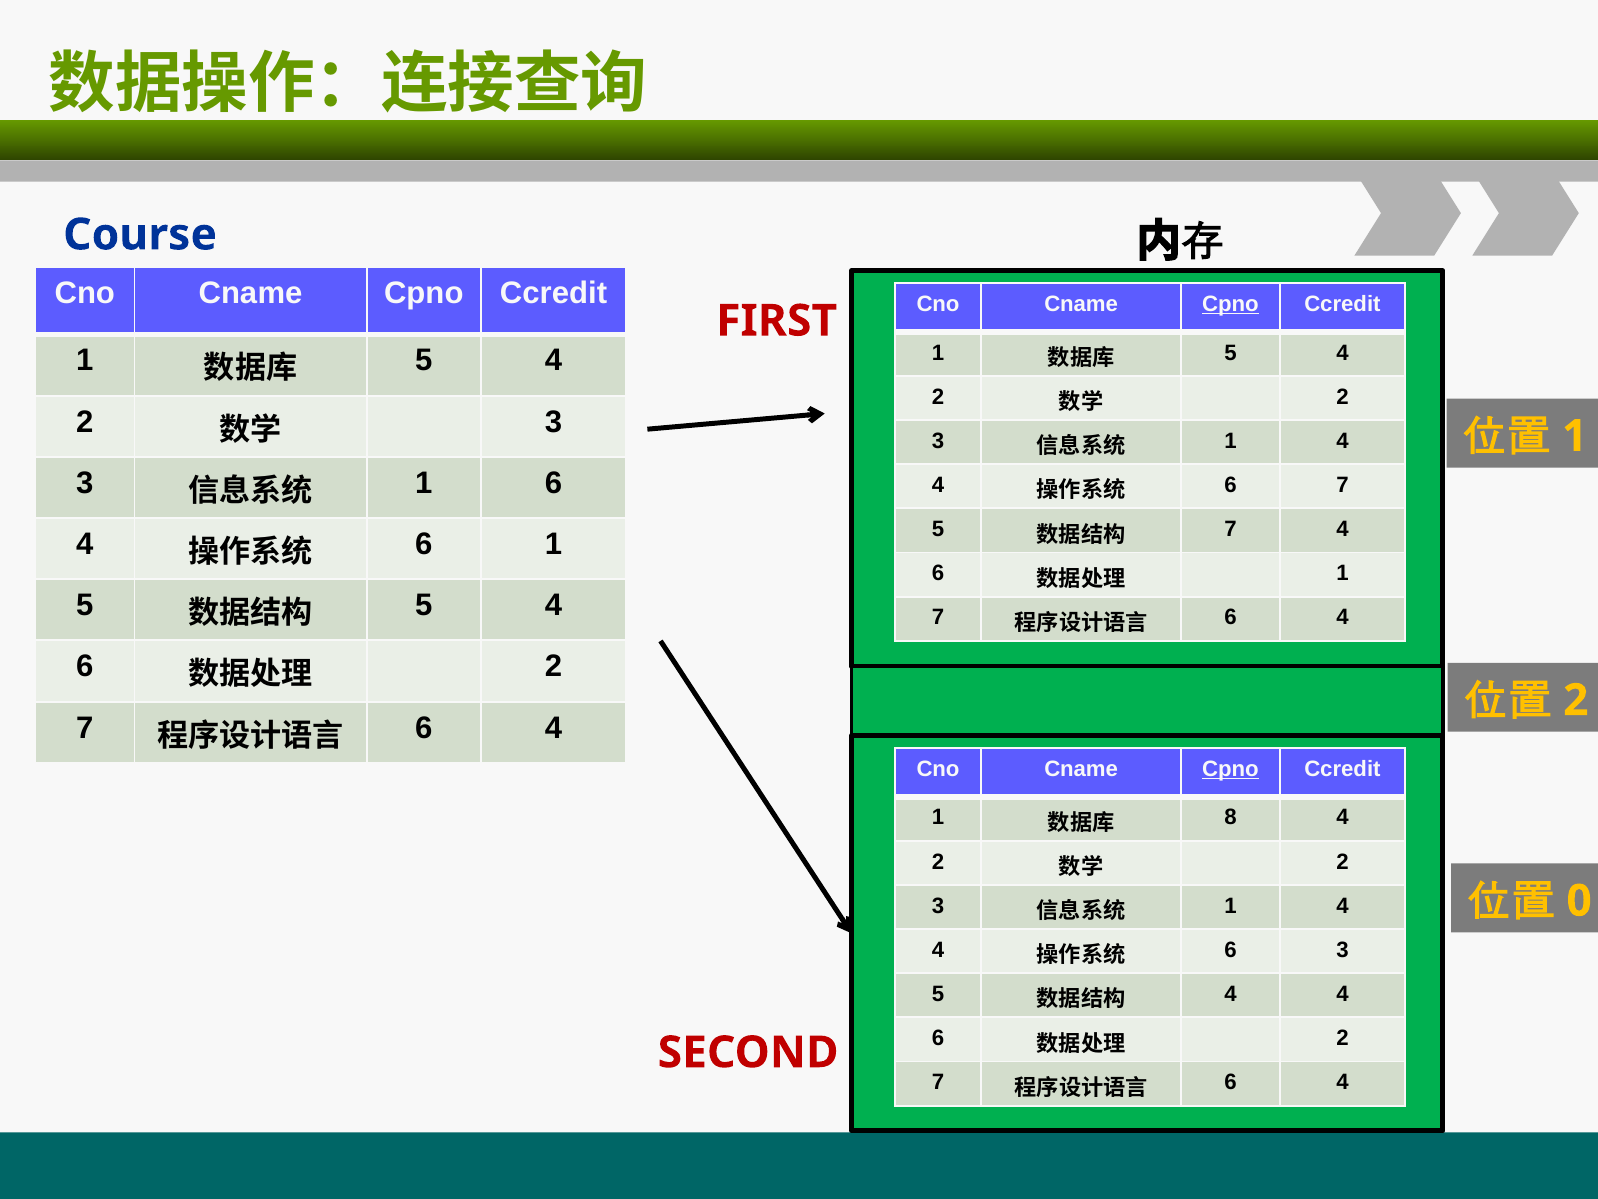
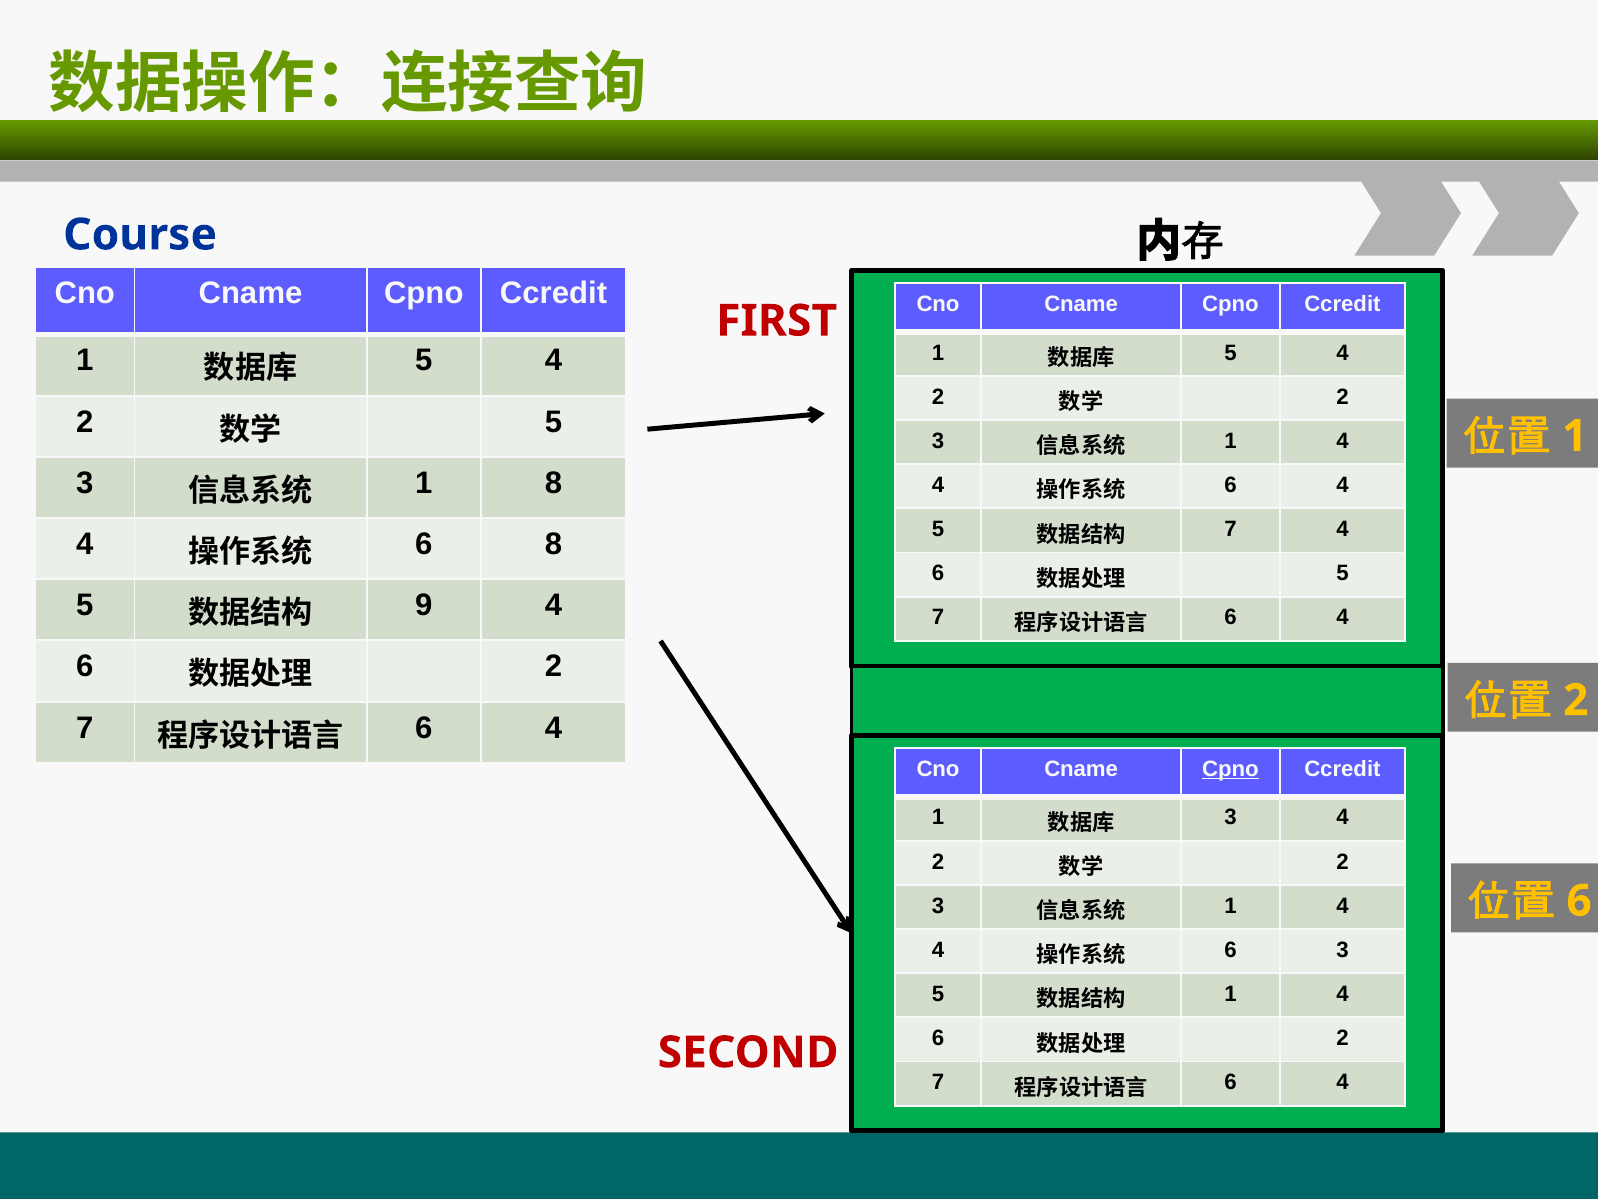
Cpno underline: present -> none (1230, 304)
3: 3 -> 5 (554, 422)
1 6: 6 -> 8 (554, 483)
7: 7 -> 4 (1342, 485)
6 1: 1 -> 8 (554, 544)
1: 1 -> 5 (1342, 573)
5: 5 -> 9 (424, 605)
8: 8 -> 3 (1230, 817)
0: 0 -> 6 (1579, 901)
4: 4 -> 1 (1230, 994)
